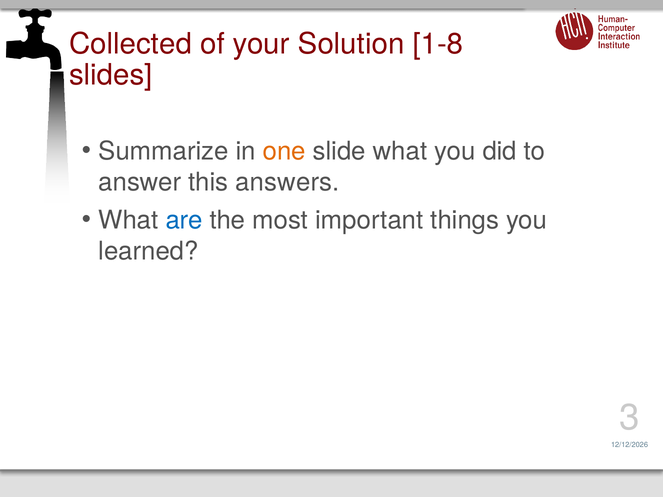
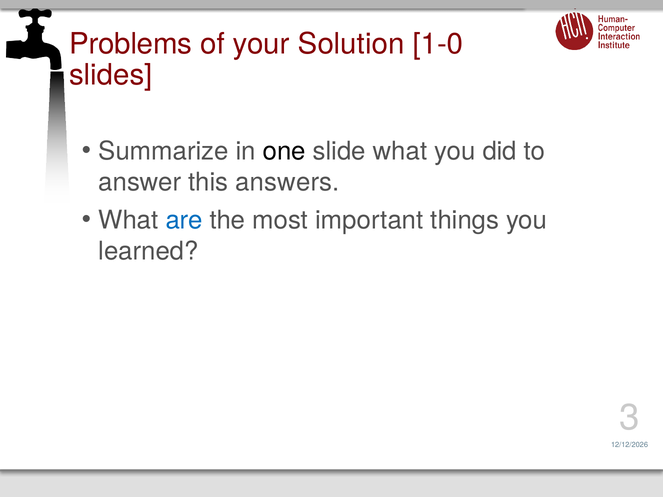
Collected: Collected -> Problems (131, 44)
1-8: 1-8 -> 1-0 (438, 44)
one colour: orange -> black (284, 151)
